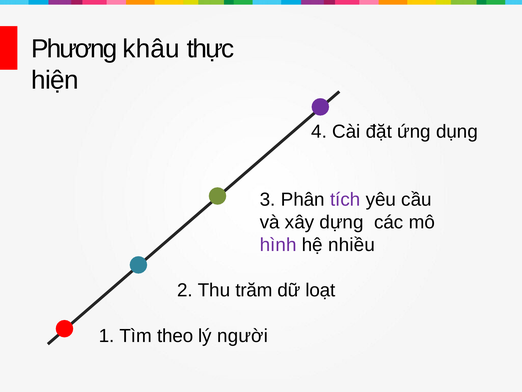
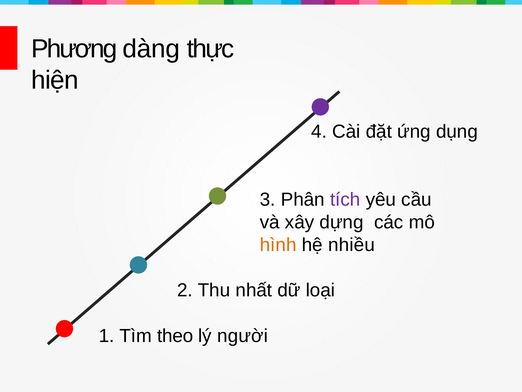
khâu: khâu -> dàng (151, 49)
hình colour: purple -> orange (278, 244)
trăm: trăm -> nhất (254, 290)
loạt: loạt -> loại (320, 290)
